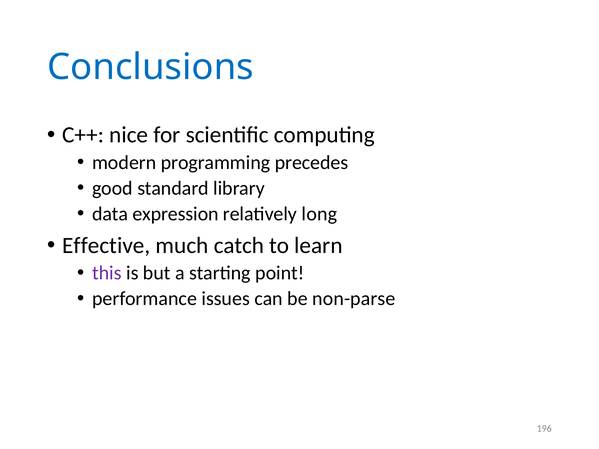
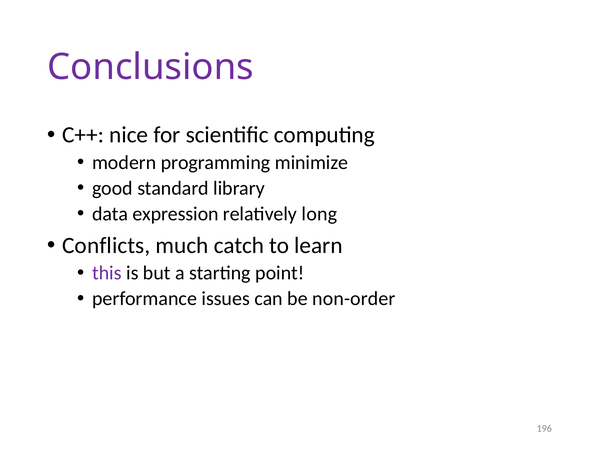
Conclusions colour: blue -> purple (150, 67)
precedes: precedes -> minimize (312, 163)
Effective: Effective -> Conflicts (106, 246)
non-parse: non-parse -> non-order (354, 299)
